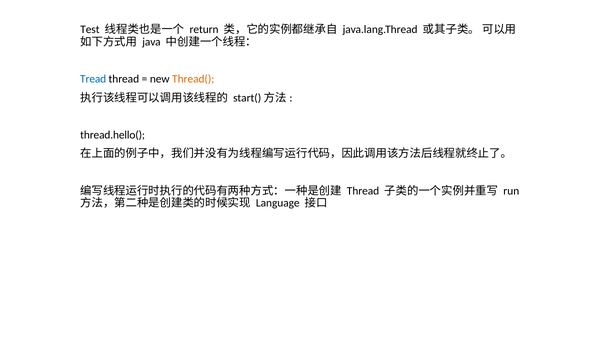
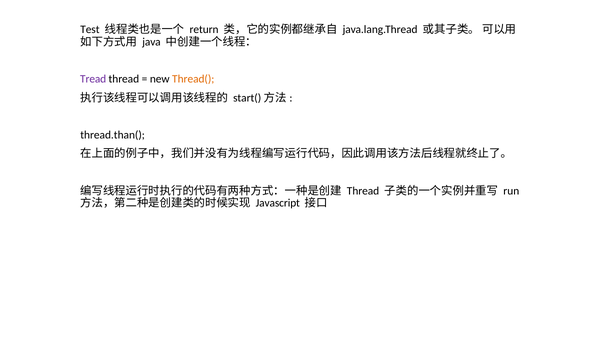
Tread colour: blue -> purple (93, 79)
thread.hello(: thread.hello( -> thread.than( (113, 135)
Language: Language -> Javascript (278, 203)
